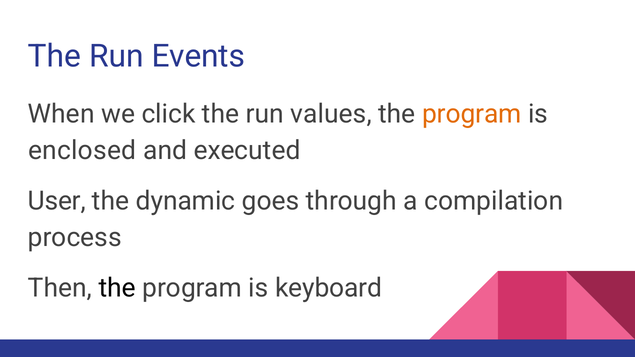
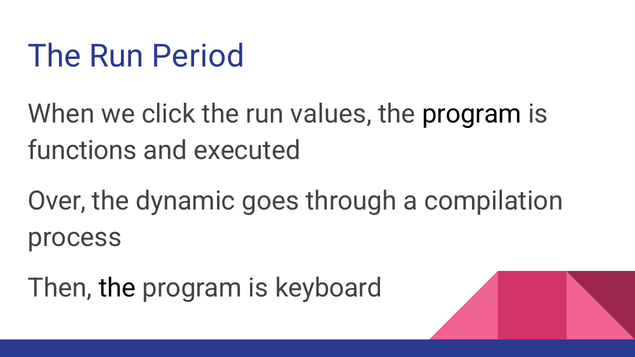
Events: Events -> Period (198, 56)
program colour: orange -> black (472, 114)
enclosed: enclosed -> functions (82, 151)
User: User -> Over (57, 201)
